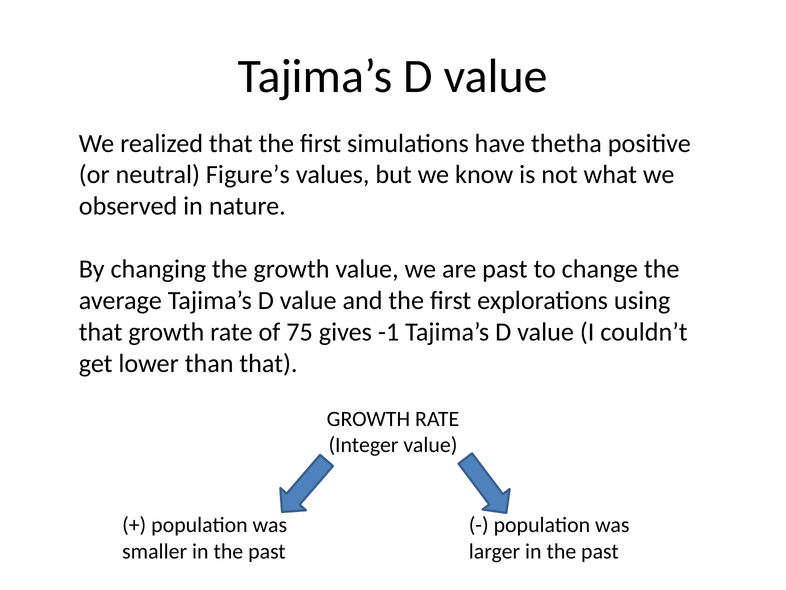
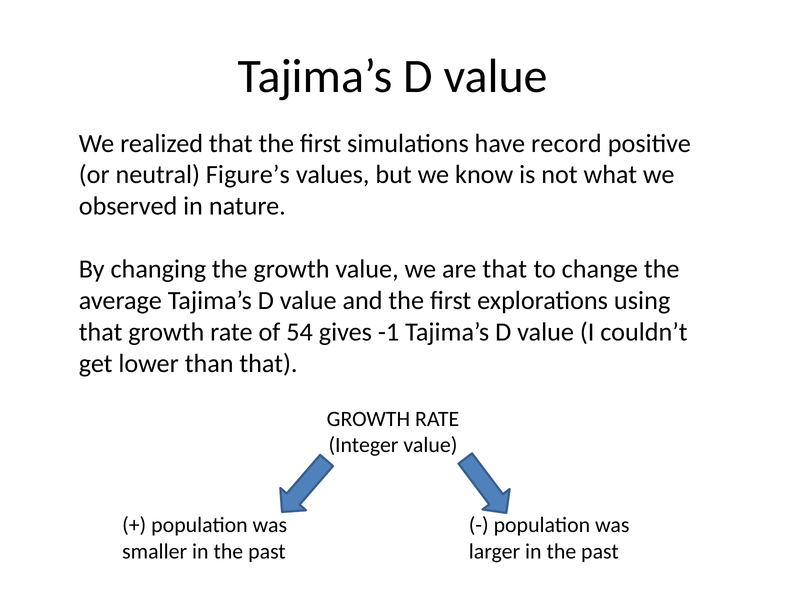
thetha: thetha -> record (566, 143)
are past: past -> that (505, 269)
75: 75 -> 54 (300, 332)
